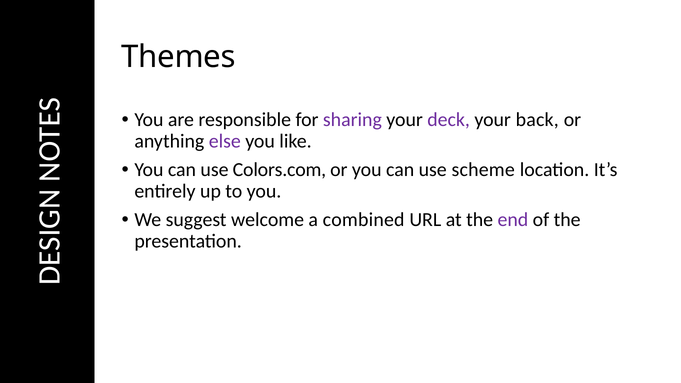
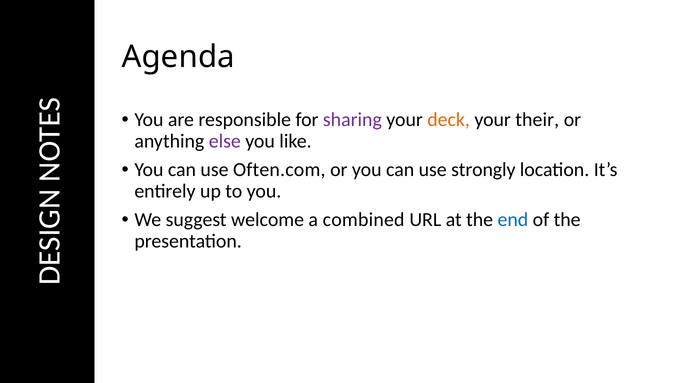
Themes: Themes -> Agenda (178, 57)
deck colour: purple -> orange (449, 120)
back: back -> their (537, 120)
Colors.com: Colors.com -> Often.com (279, 170)
scheme: scheme -> strongly (483, 170)
end colour: purple -> blue (513, 220)
